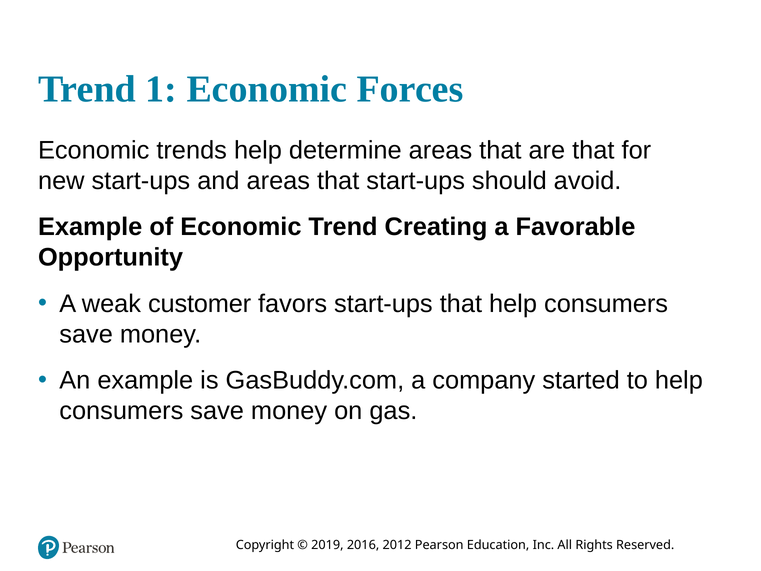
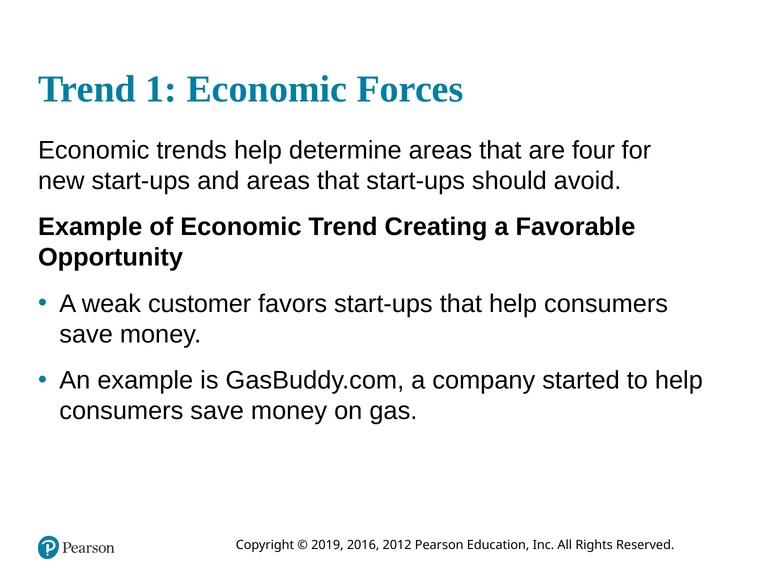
are that: that -> four (593, 150)
